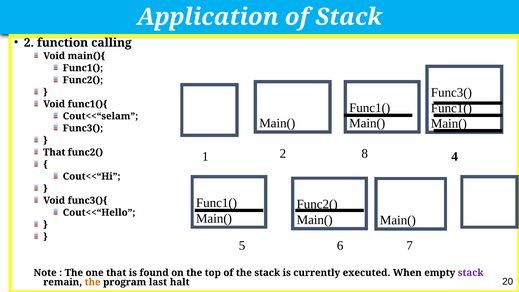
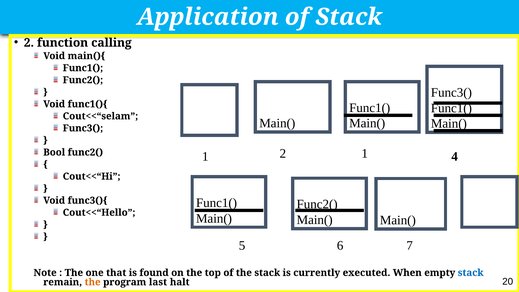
That: That -> Bool (54, 152)
1 8: 8 -> 1 (365, 154)
stack colour: purple -> blue (471, 273)
